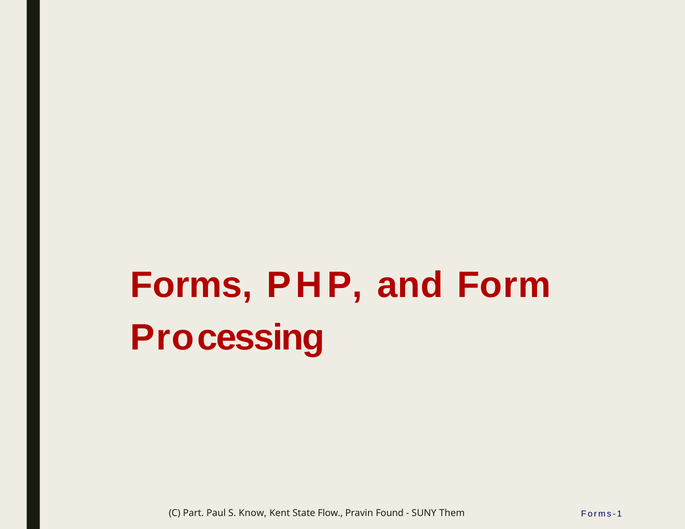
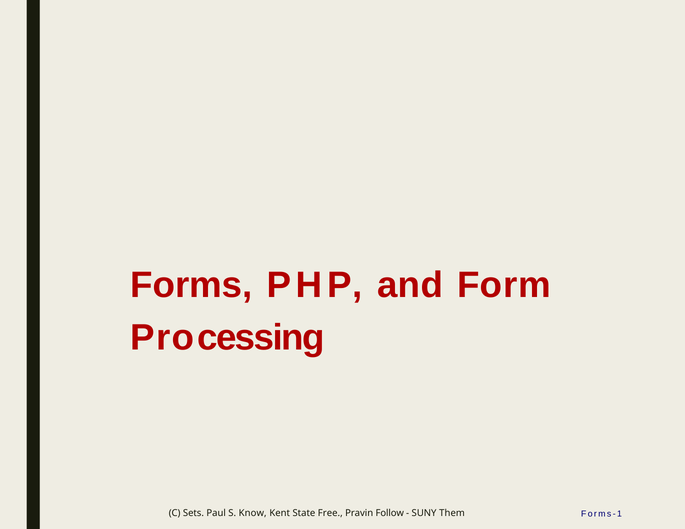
Part: Part -> Sets (193, 514)
Flow: Flow -> Free (330, 514)
Found: Found -> Follow (390, 514)
